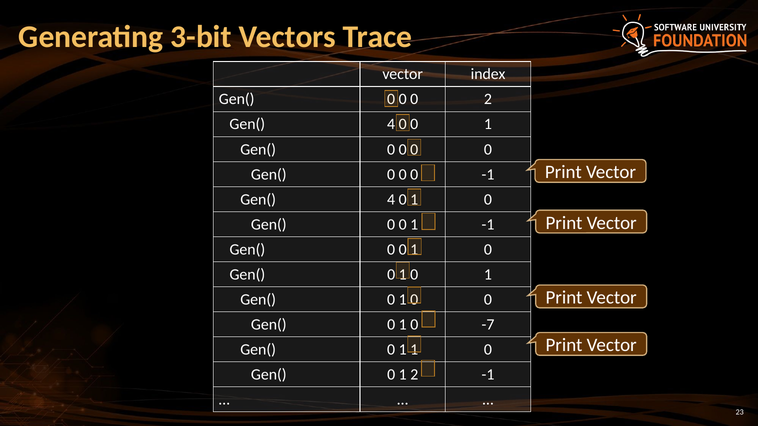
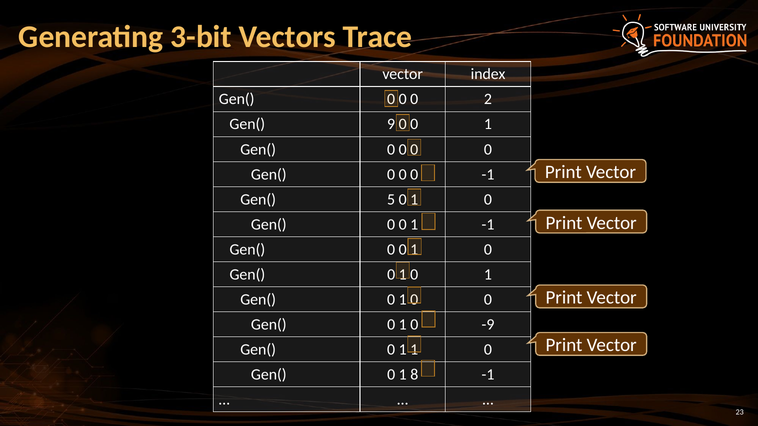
4: 4 -> 9 (391, 124)
4: 4 -> 5 (391, 200)
-7: -7 -> -9 (488, 325)
1 2: 2 -> 8 (414, 375)
